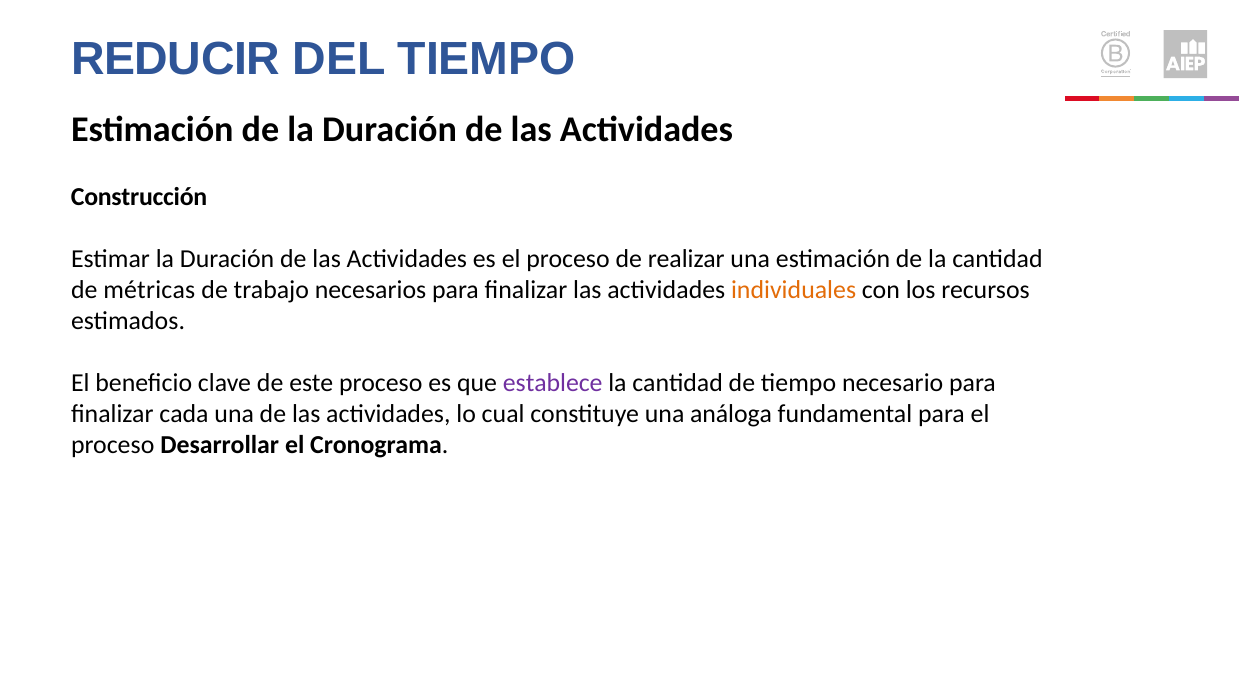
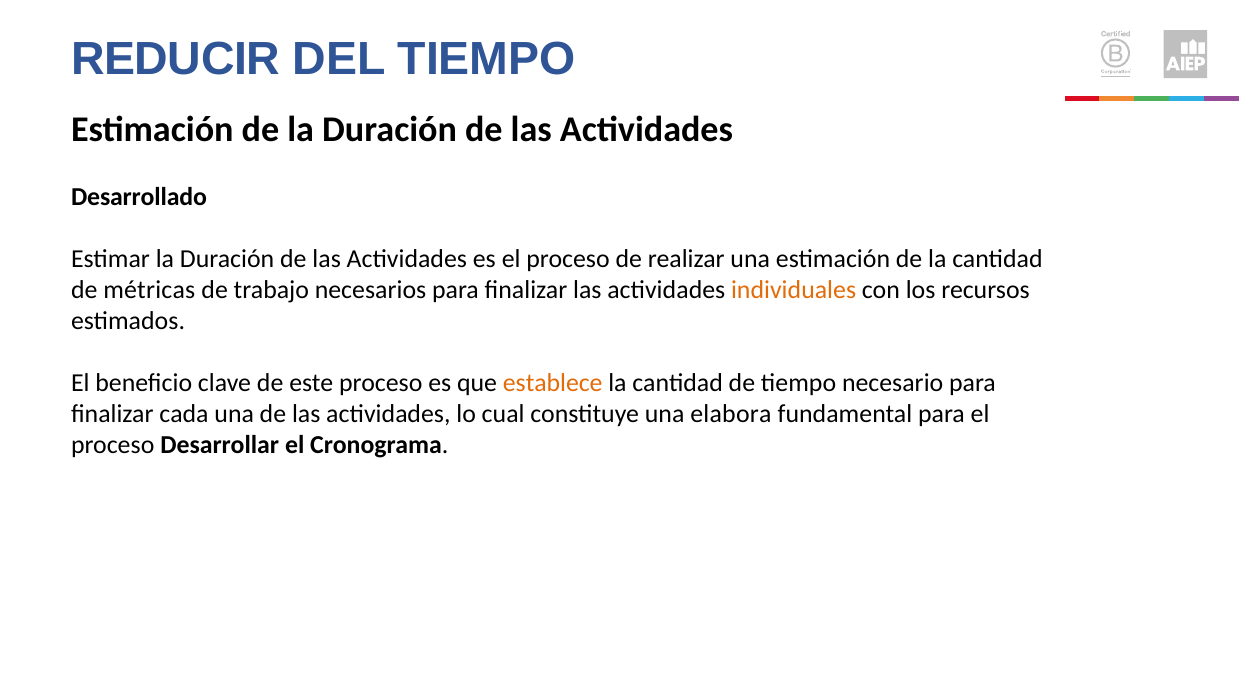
Construcción: Construcción -> Desarrollado (139, 197)
establece colour: purple -> orange (553, 383)
análoga: análoga -> elabora (731, 414)
